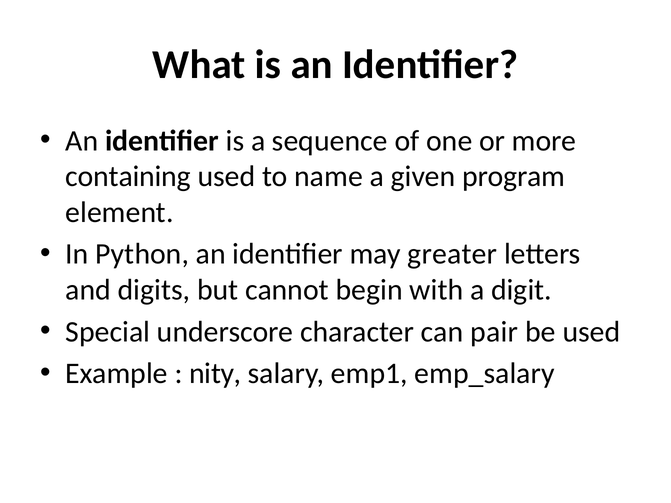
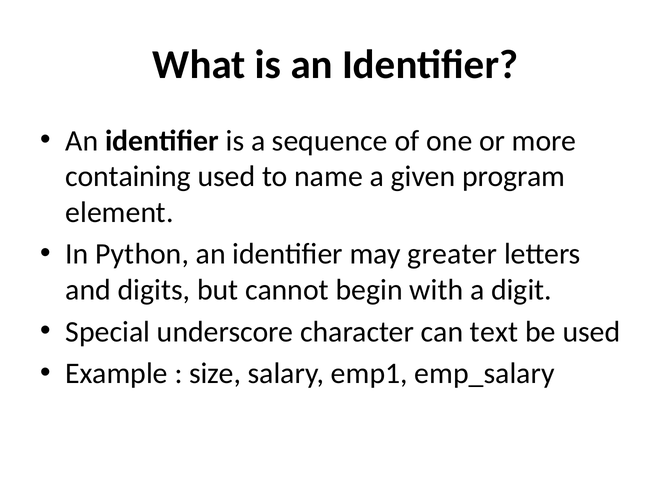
pair: pair -> text (494, 332)
nity: nity -> size (215, 374)
